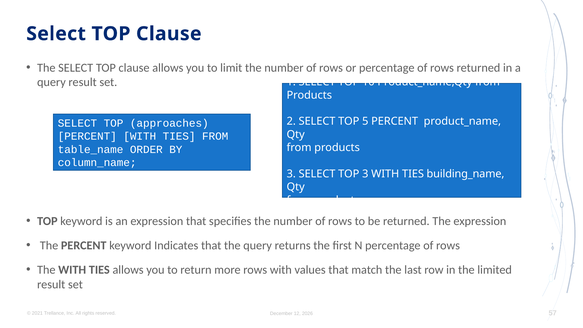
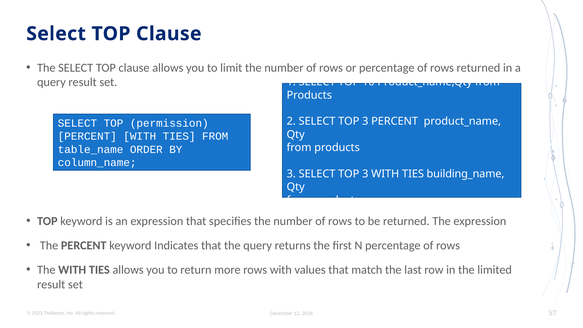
2 SELECT TOP 5: 5 -> 3 (365, 121)
approaches: approaches -> permission (169, 123)
